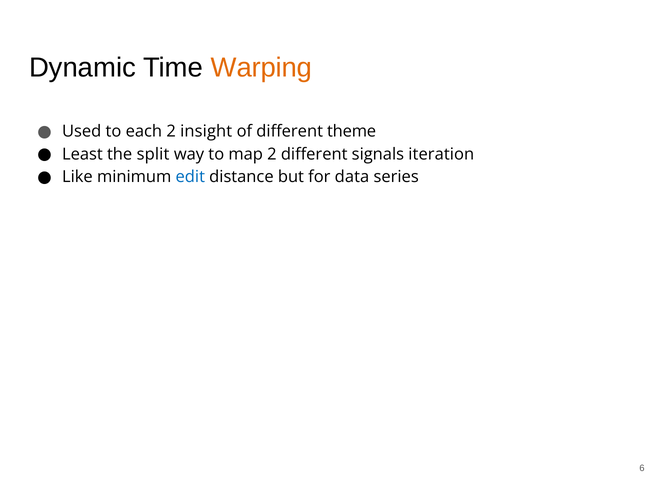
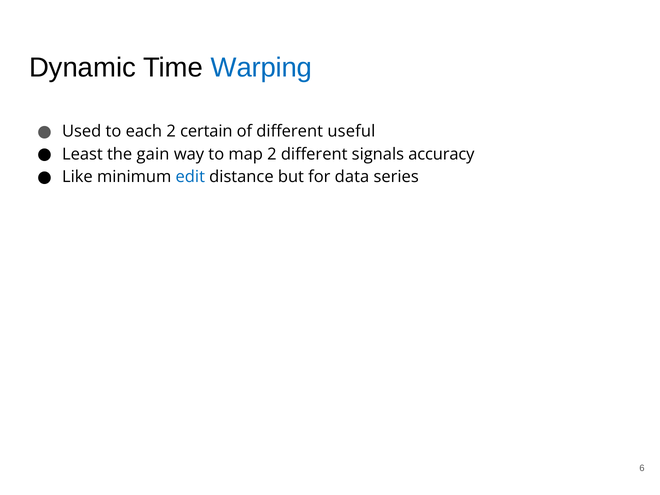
Warping colour: orange -> blue (262, 68)
insight: insight -> certain (206, 132)
theme: theme -> useful (351, 132)
split: split -> gain (153, 154)
iteration: iteration -> accuracy (441, 154)
